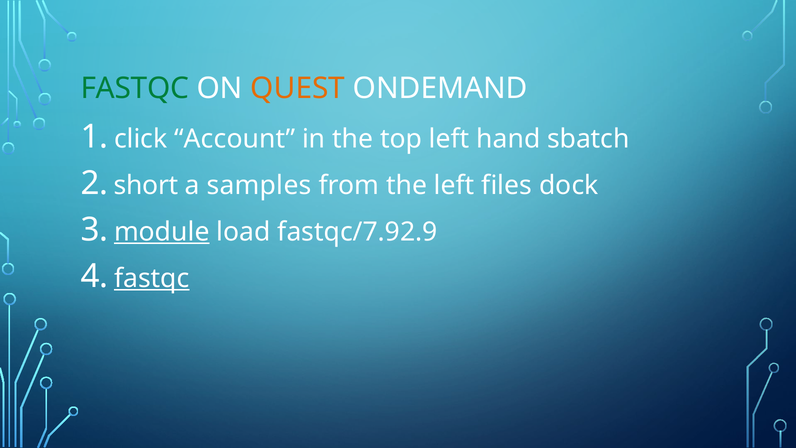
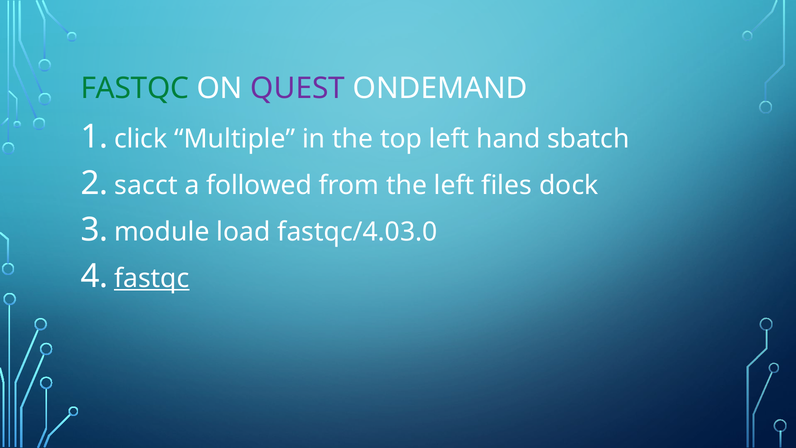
QUEST colour: orange -> purple (298, 88)
Account: Account -> Multiple (235, 139)
short: short -> sacct (146, 185)
samples: samples -> followed (259, 185)
module underline: present -> none (162, 232)
fastqc/7.92.9: fastqc/7.92.9 -> fastqc/4.03.0 (358, 232)
